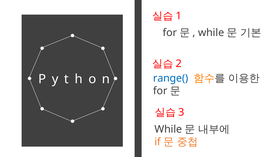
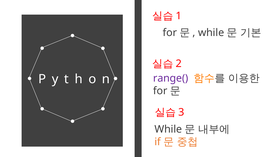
range( colour: blue -> purple (171, 79)
